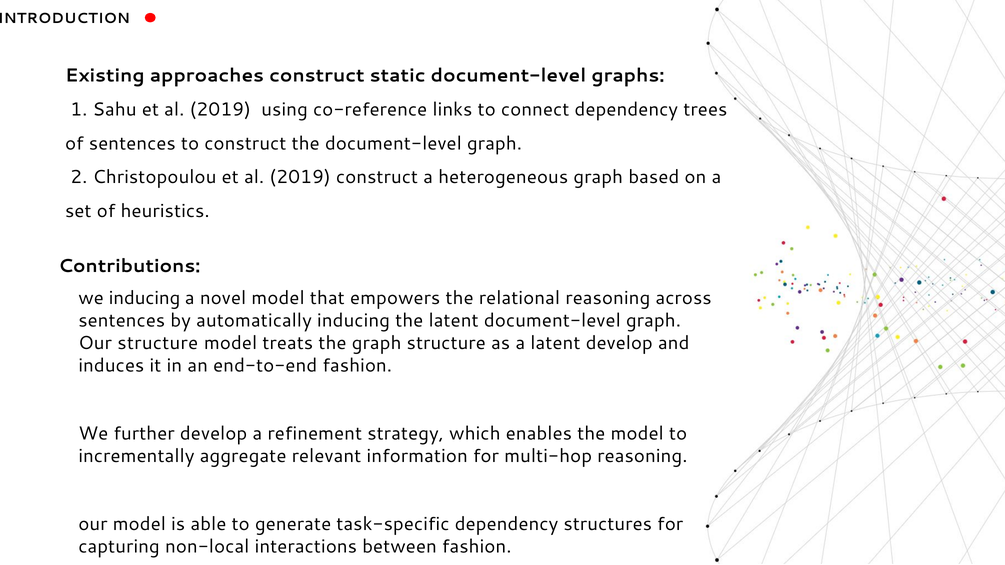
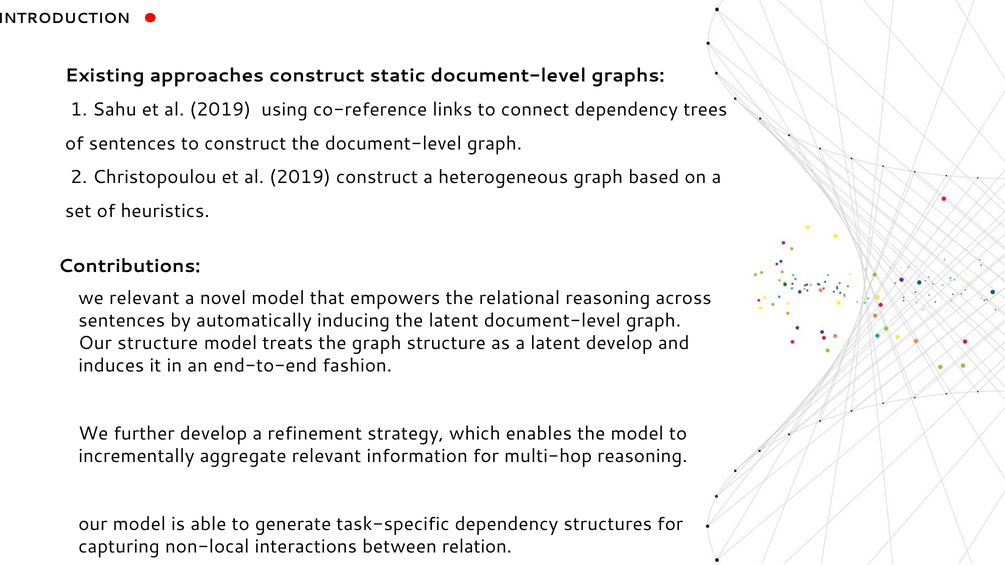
we inducing: inducing -> relevant (144, 298)
between fashion: fashion -> relation (477, 547)
